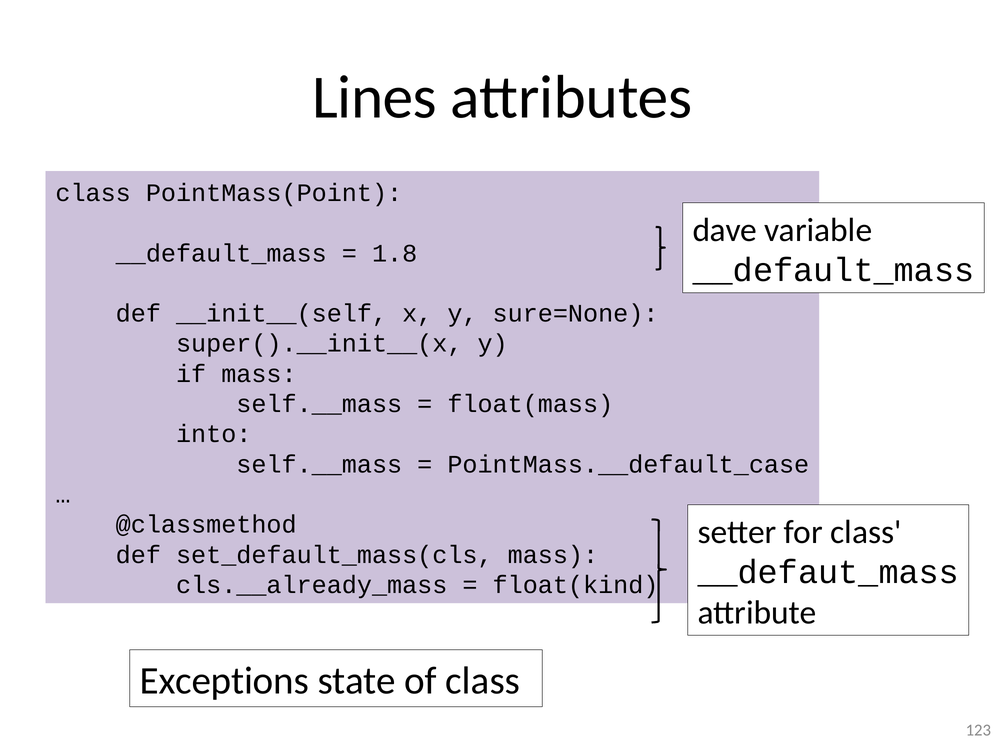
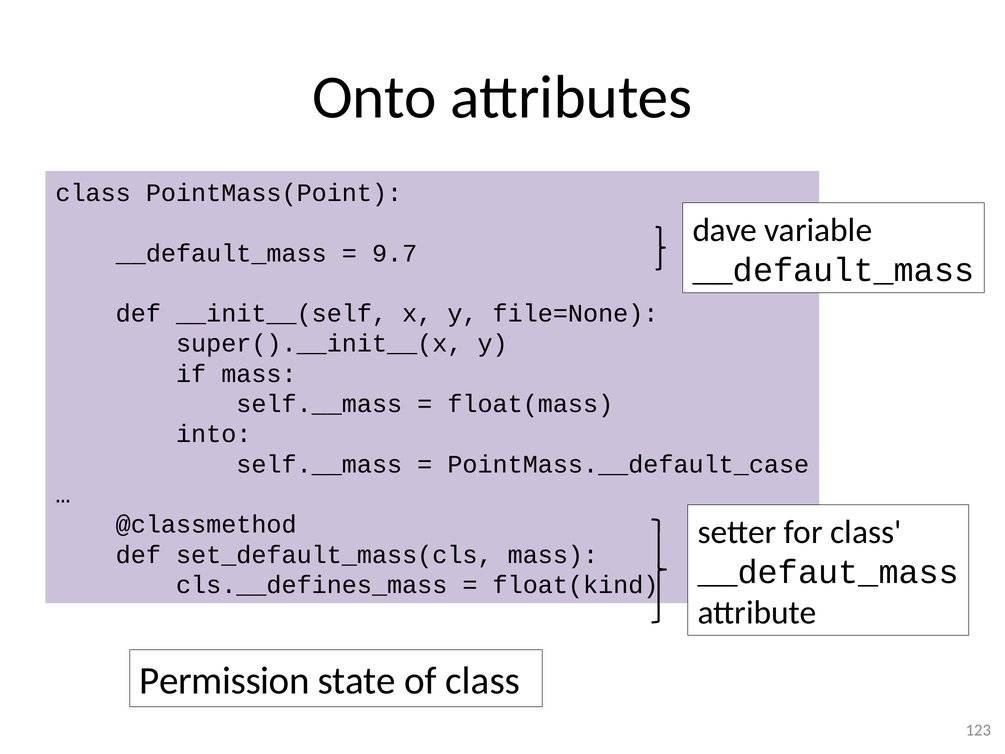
Lines: Lines -> Onto (374, 97)
1.8: 1.8 -> 9.7 (395, 253)
sure=None: sure=None -> file=None (576, 313)
cls.__already_mass: cls.__already_mass -> cls.__defines_mass (312, 585)
Exceptions: Exceptions -> Permission (224, 681)
